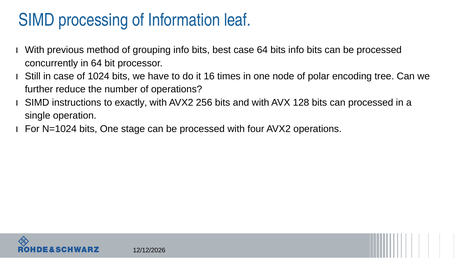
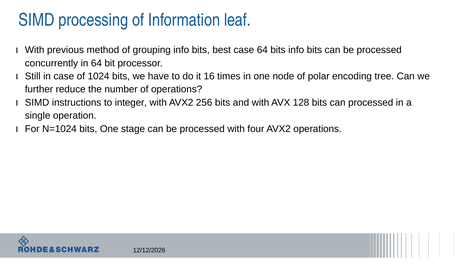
exactly: exactly -> integer (131, 102)
